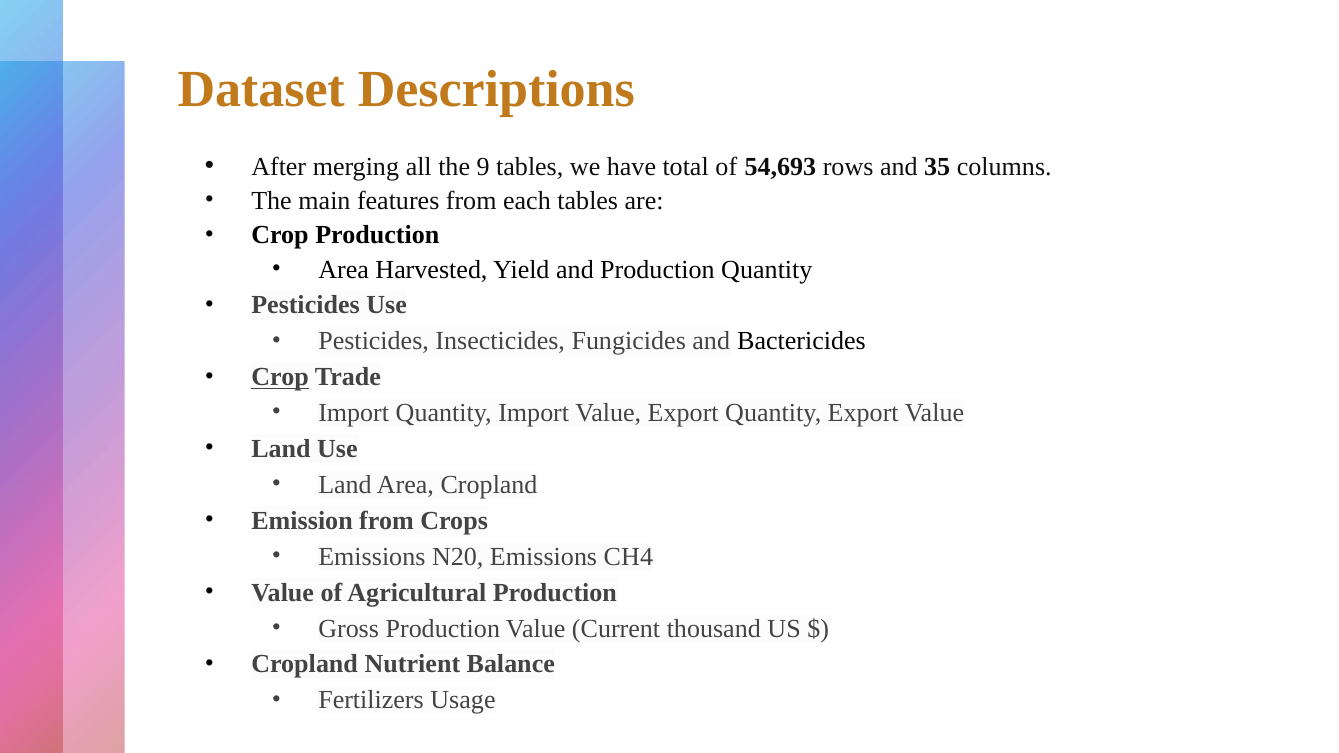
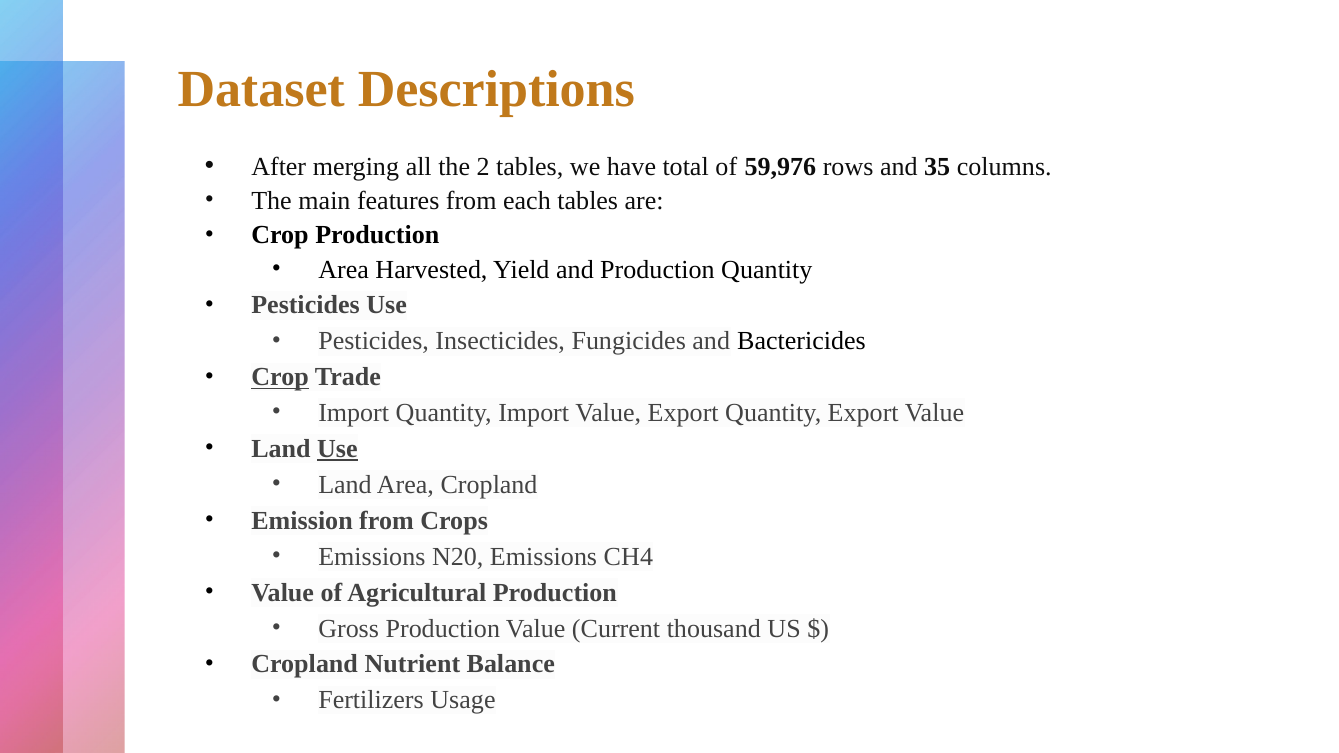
9: 9 -> 2 (483, 166)
54,693: 54,693 -> 59,976 (780, 166)
Use underline: none -> present (337, 449)
